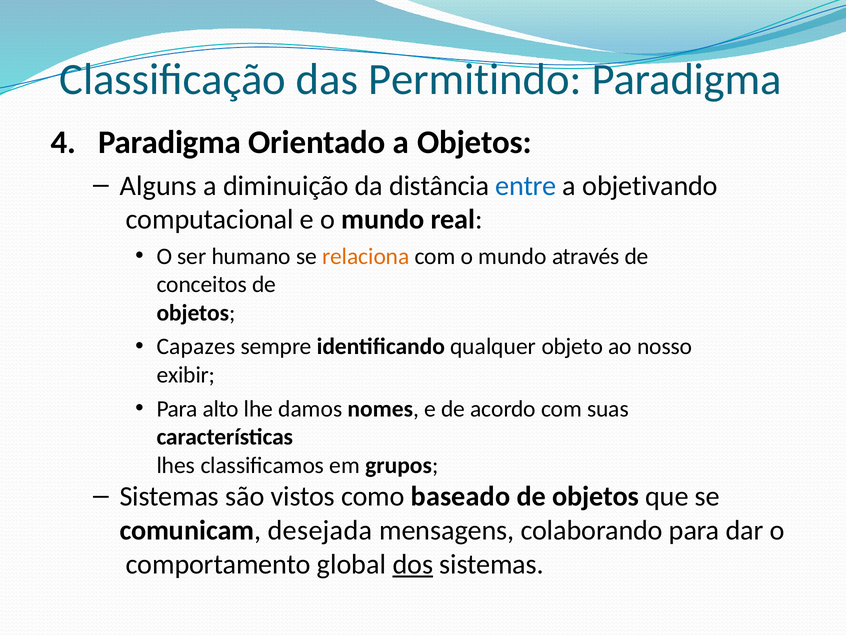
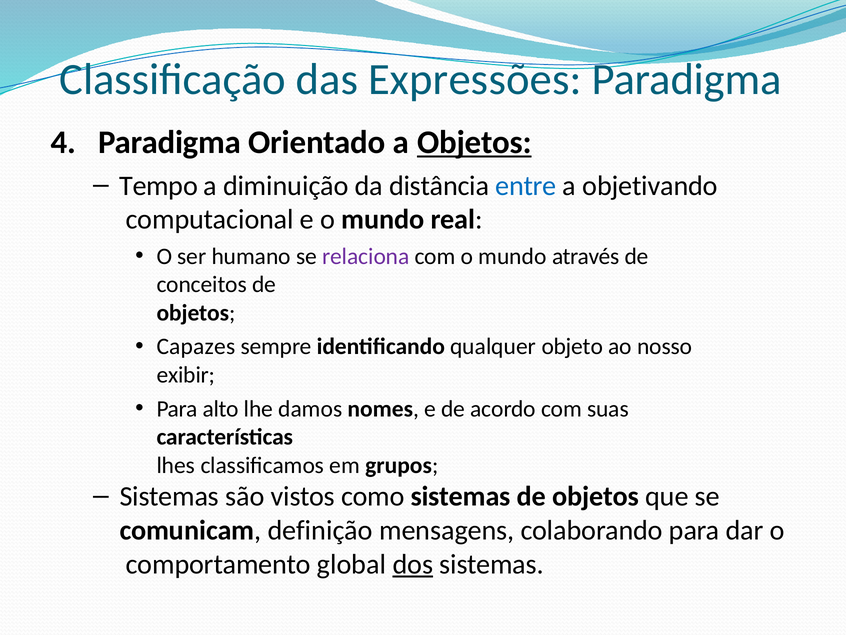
Permitindo: Permitindo -> Expressões (475, 80)
Objetos underline: none -> present (474, 142)
Alguns: Alguns -> Tempo (158, 186)
relaciona colour: orange -> purple (366, 256)
como baseado: baseado -> sistemas (461, 496)
desejada: desejada -> definição (320, 530)
